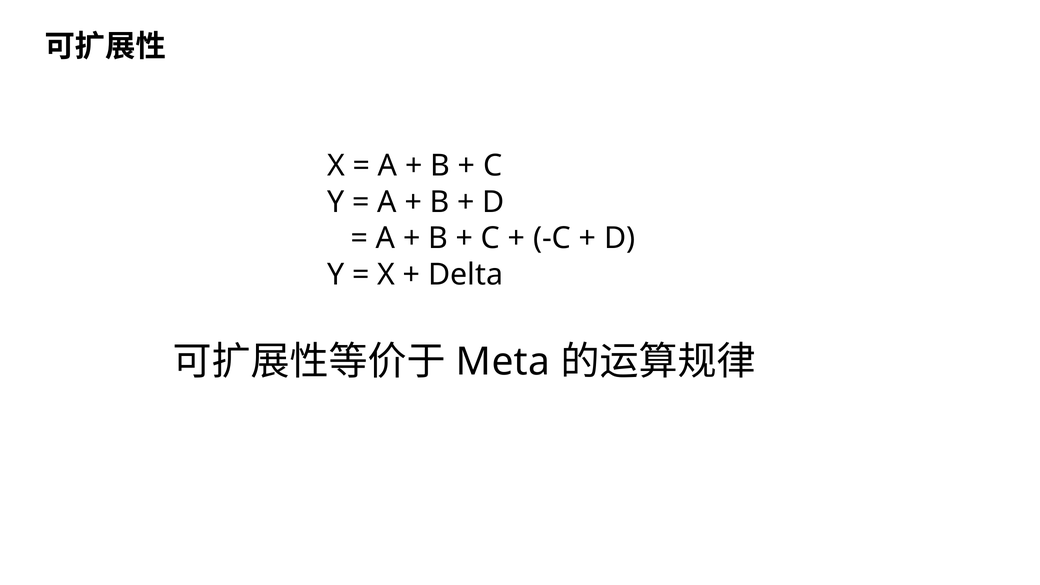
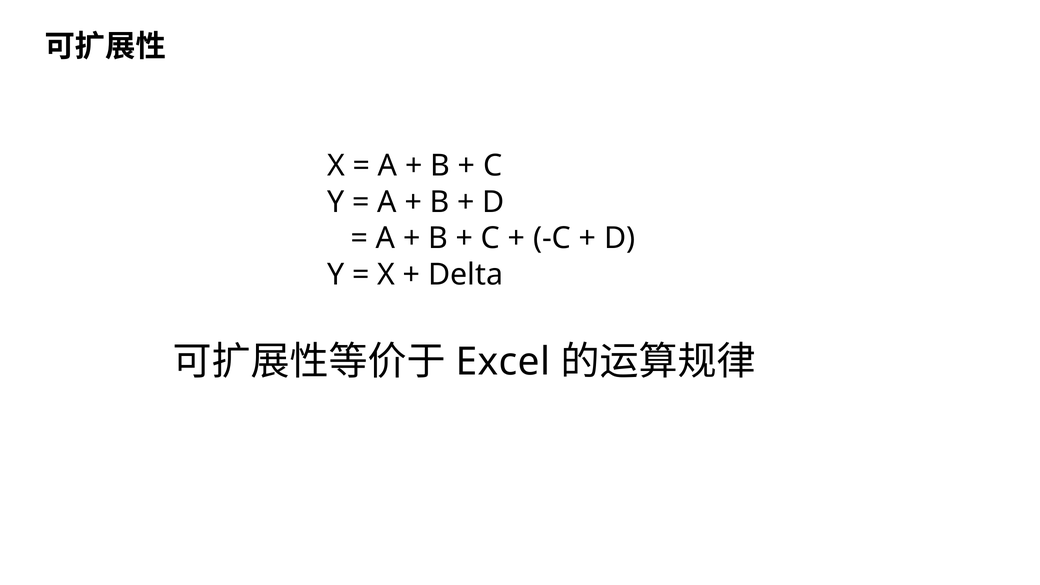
Meta: Meta -> Excel (503, 362)
